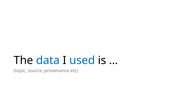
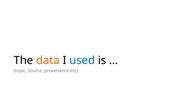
data colour: blue -> orange (48, 61)
